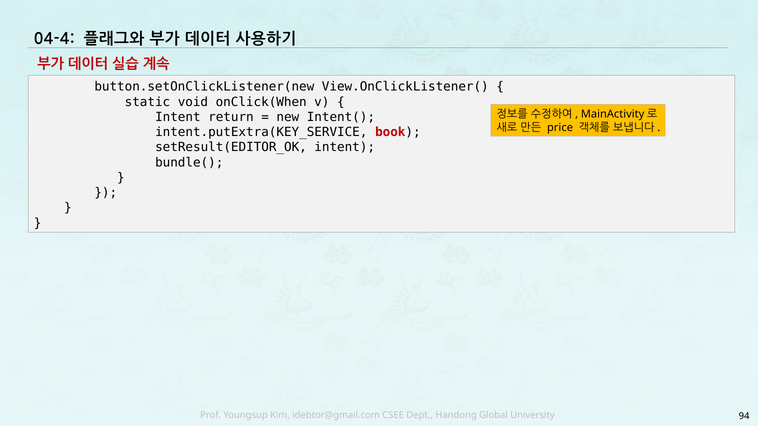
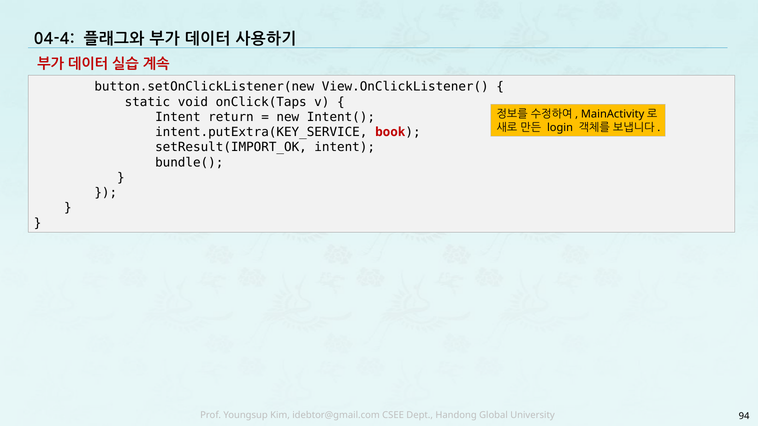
onClick(When: onClick(When -> onClick(Taps (261, 102)
price: price -> login (560, 128)
setResult(EDITOR_OK: setResult(EDITOR_OK -> setResult(IMPORT_OK (231, 147)
